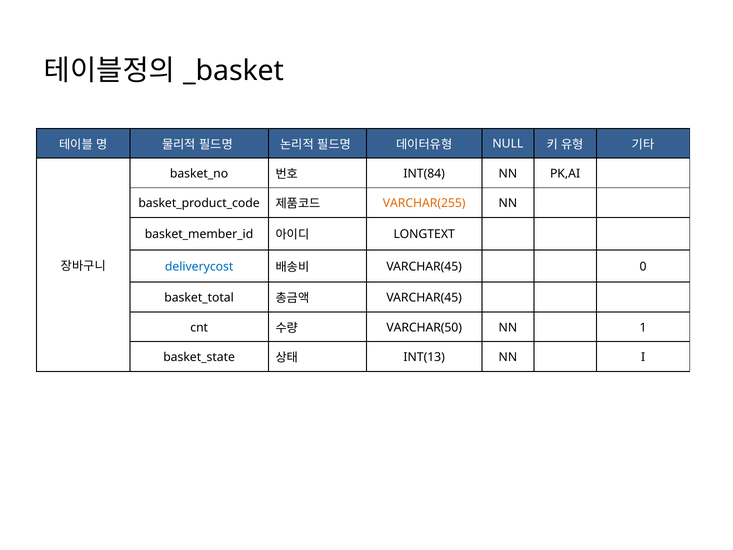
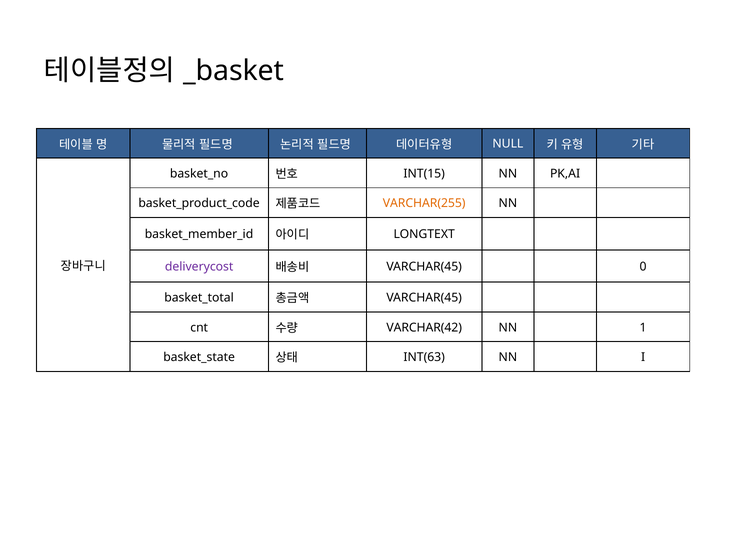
INT(84: INT(84 -> INT(15 (424, 174)
deliverycost colour: blue -> purple (199, 267)
VARCHAR(50: VARCHAR(50 -> VARCHAR(42 (424, 327)
INT(13: INT(13 -> INT(63 (424, 357)
